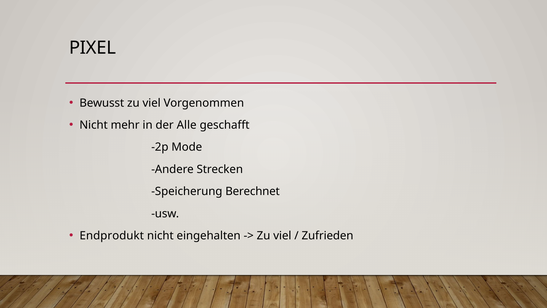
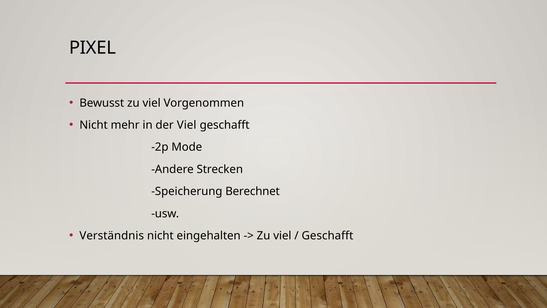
der Alle: Alle -> Viel (187, 125)
Endprodukt: Endprodukt -> Verständnis (112, 236)
Zufrieden: Zufrieden -> Geschafft (327, 236)
